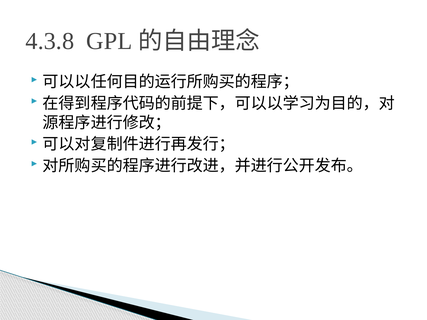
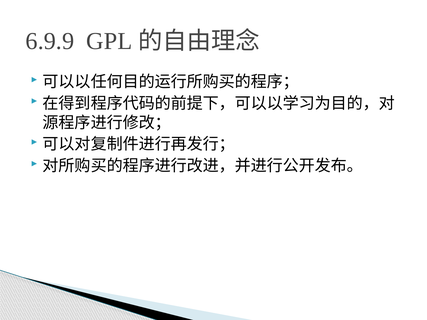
4.3.8: 4.3.8 -> 6.9.9 (50, 41)
